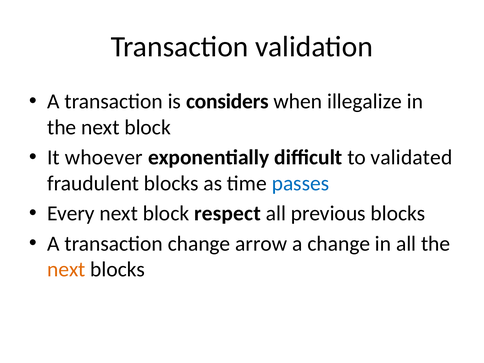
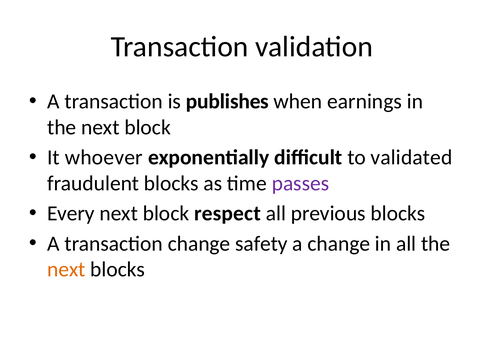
considers: considers -> publishes (227, 102)
illegalize: illegalize -> earnings (364, 102)
passes colour: blue -> purple (300, 183)
arrow: arrow -> safety (261, 244)
